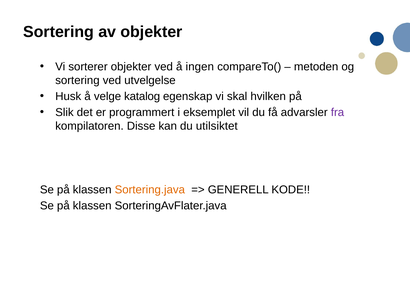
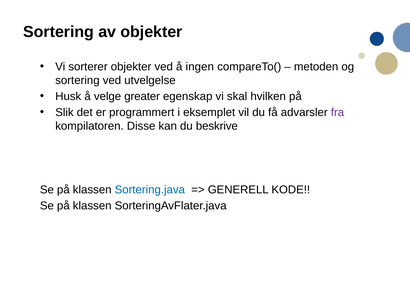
katalog: katalog -> greater (142, 96)
utilsiktet: utilsiktet -> beskrive (217, 126)
Sortering.java colour: orange -> blue (150, 190)
